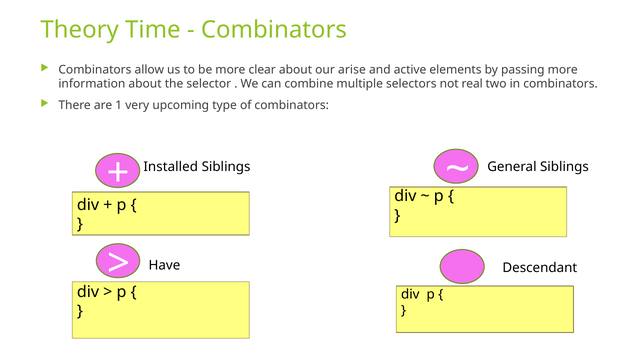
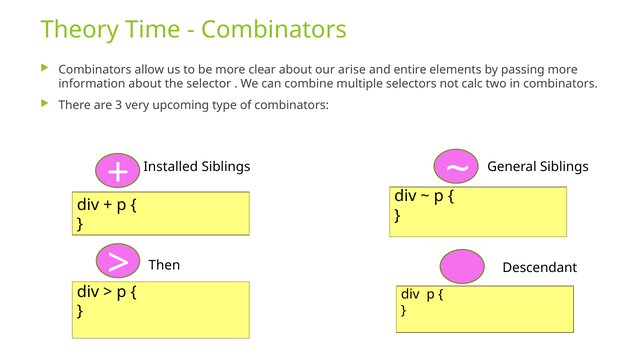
active: active -> entire (410, 70)
real: real -> calc (472, 84)
1: 1 -> 3 (119, 105)
Have: Have -> Then (164, 266)
